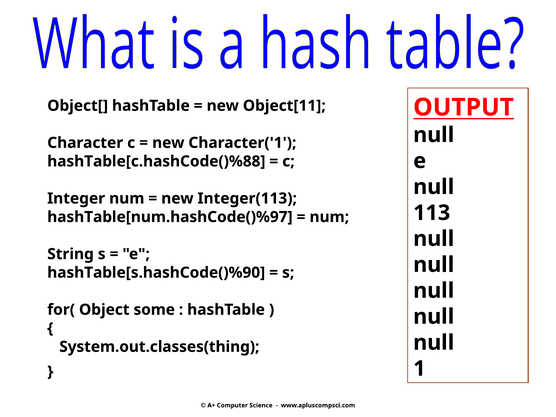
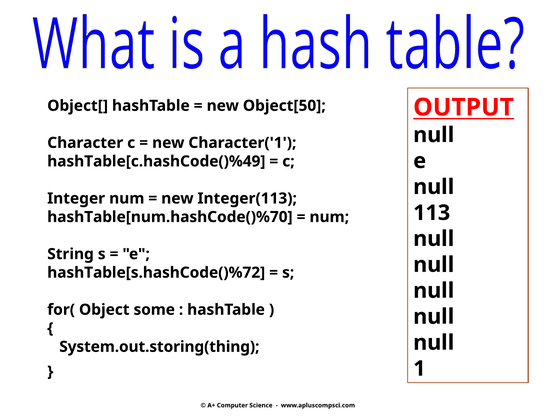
Object[11: Object[11 -> Object[50 (284, 106)
hashTable[c.hashCode()%88: hashTable[c.hashCode()%88 -> hashTable[c.hashCode()%49 (156, 161)
hashTable[num.hashCode()%97: hashTable[num.hashCode()%97 -> hashTable[num.hashCode()%70 (170, 217)
hashTable[s.hashCode()%90: hashTable[s.hashCode()%90 -> hashTable[s.hashCode()%72 (156, 273)
System.out.classes(thing: System.out.classes(thing -> System.out.storing(thing (159, 347)
